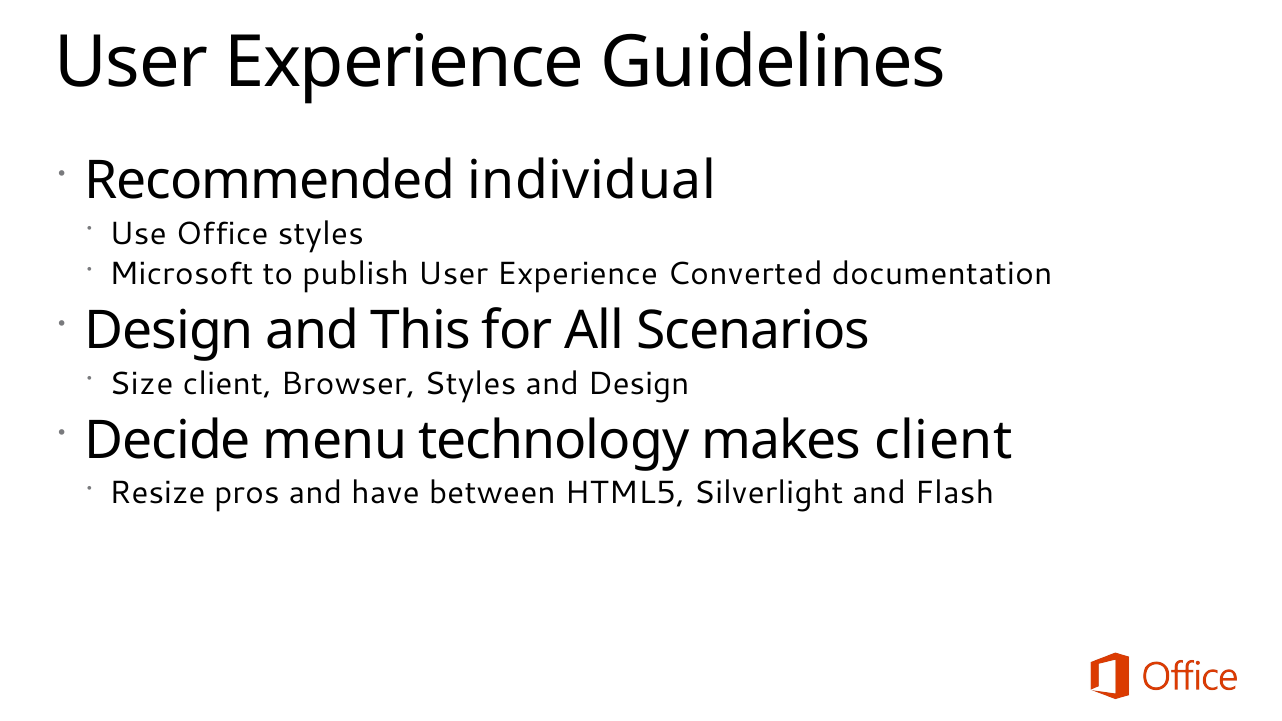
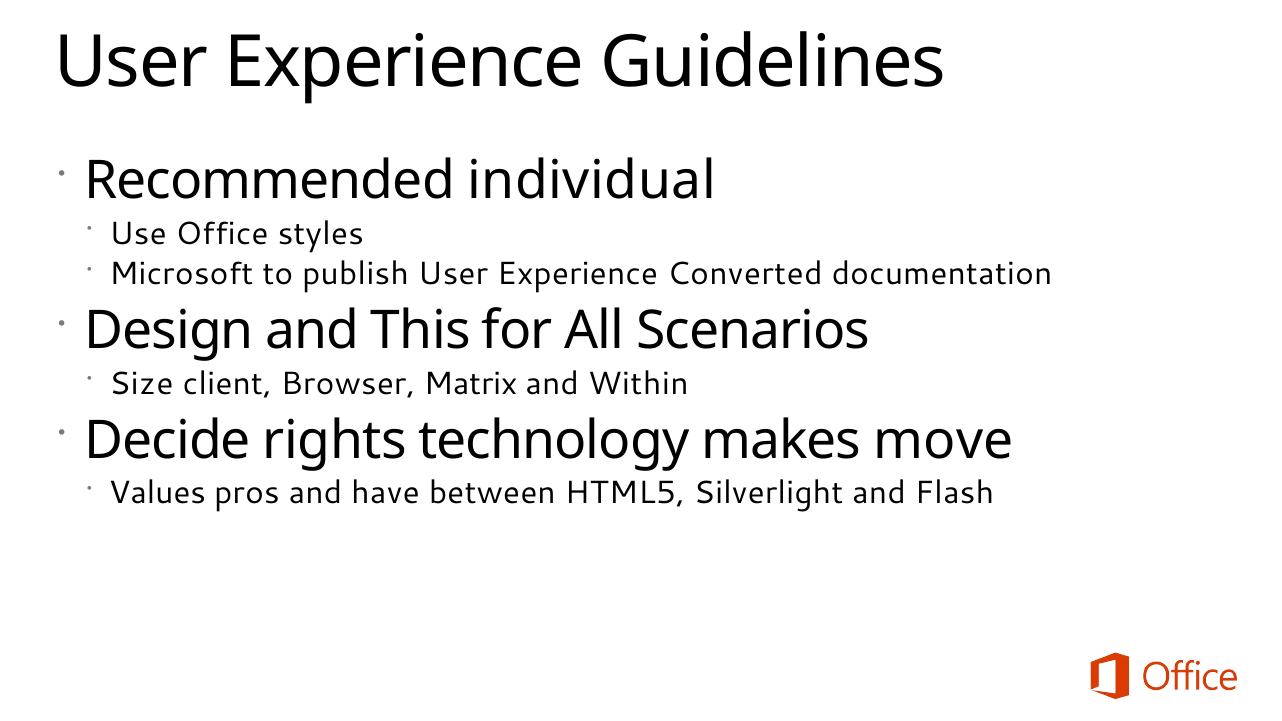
Browser Styles: Styles -> Matrix (471, 384)
and Design: Design -> Within (638, 384)
menu: menu -> rights (335, 441)
makes client: client -> move (944, 441)
Resize: Resize -> Values (157, 493)
